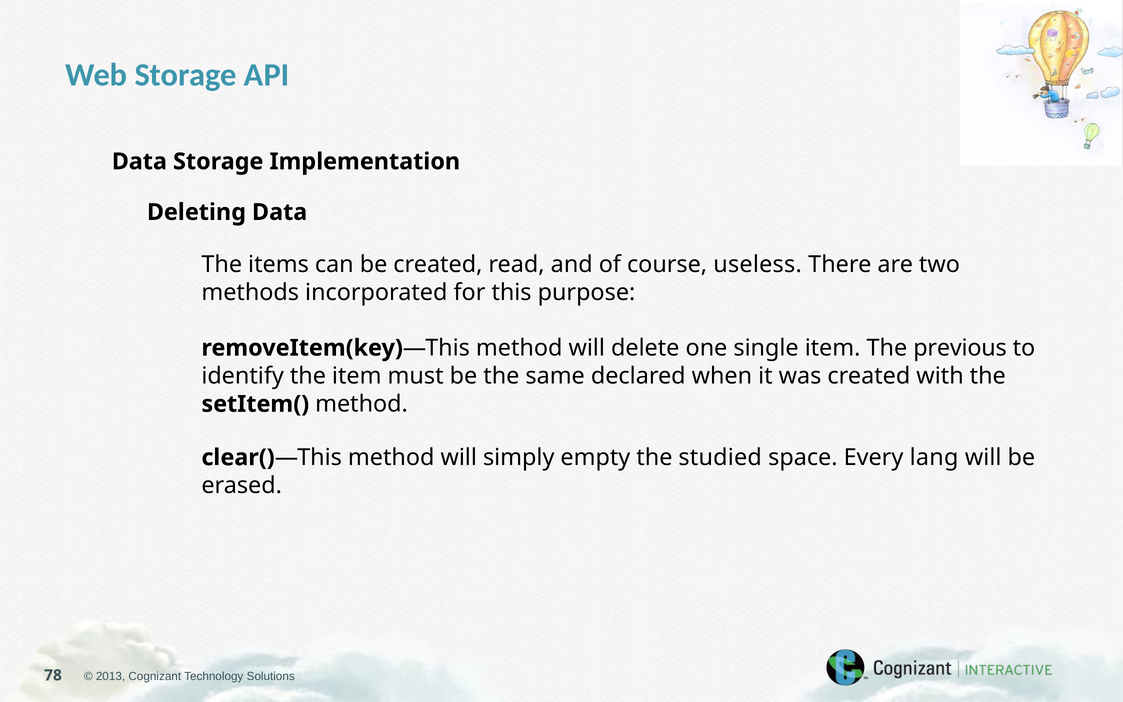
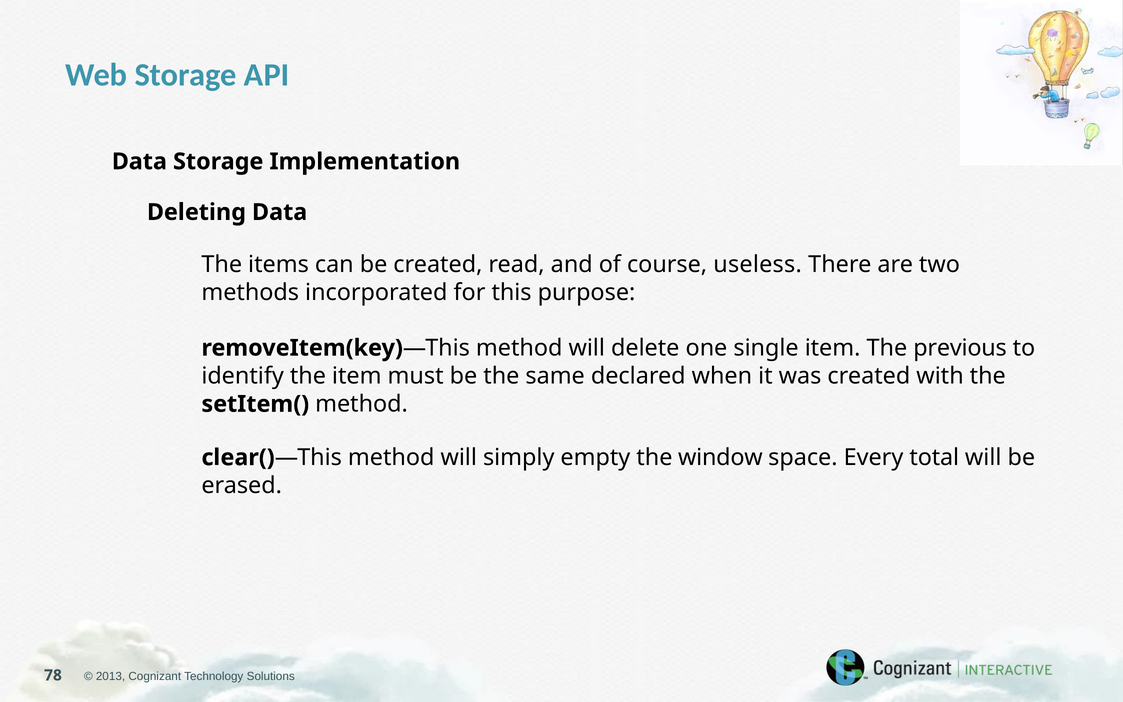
studied: studied -> window (720, 457)
lang: lang -> total (934, 457)
